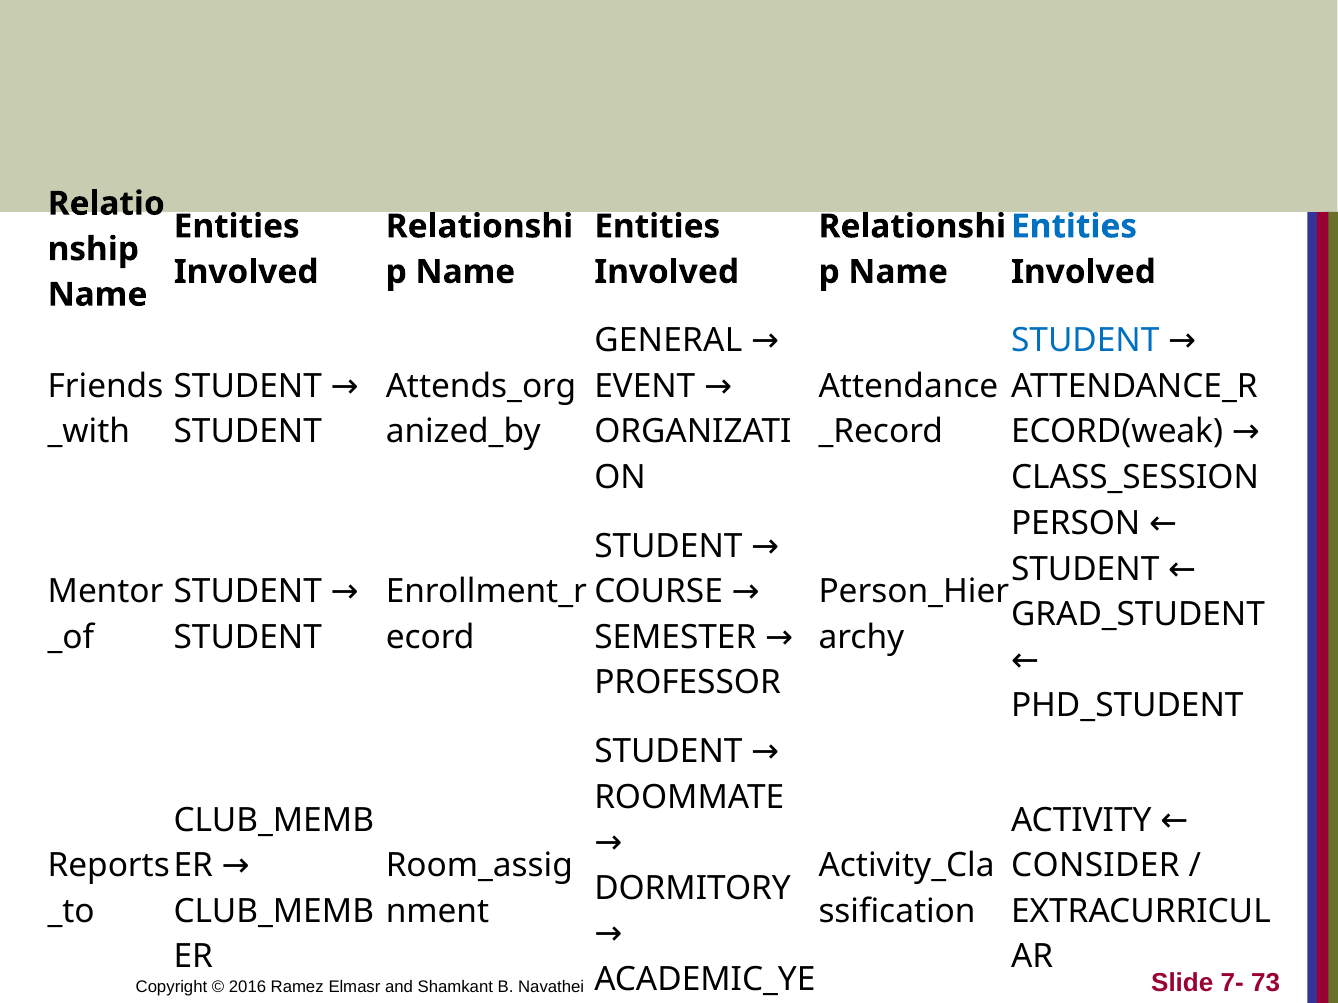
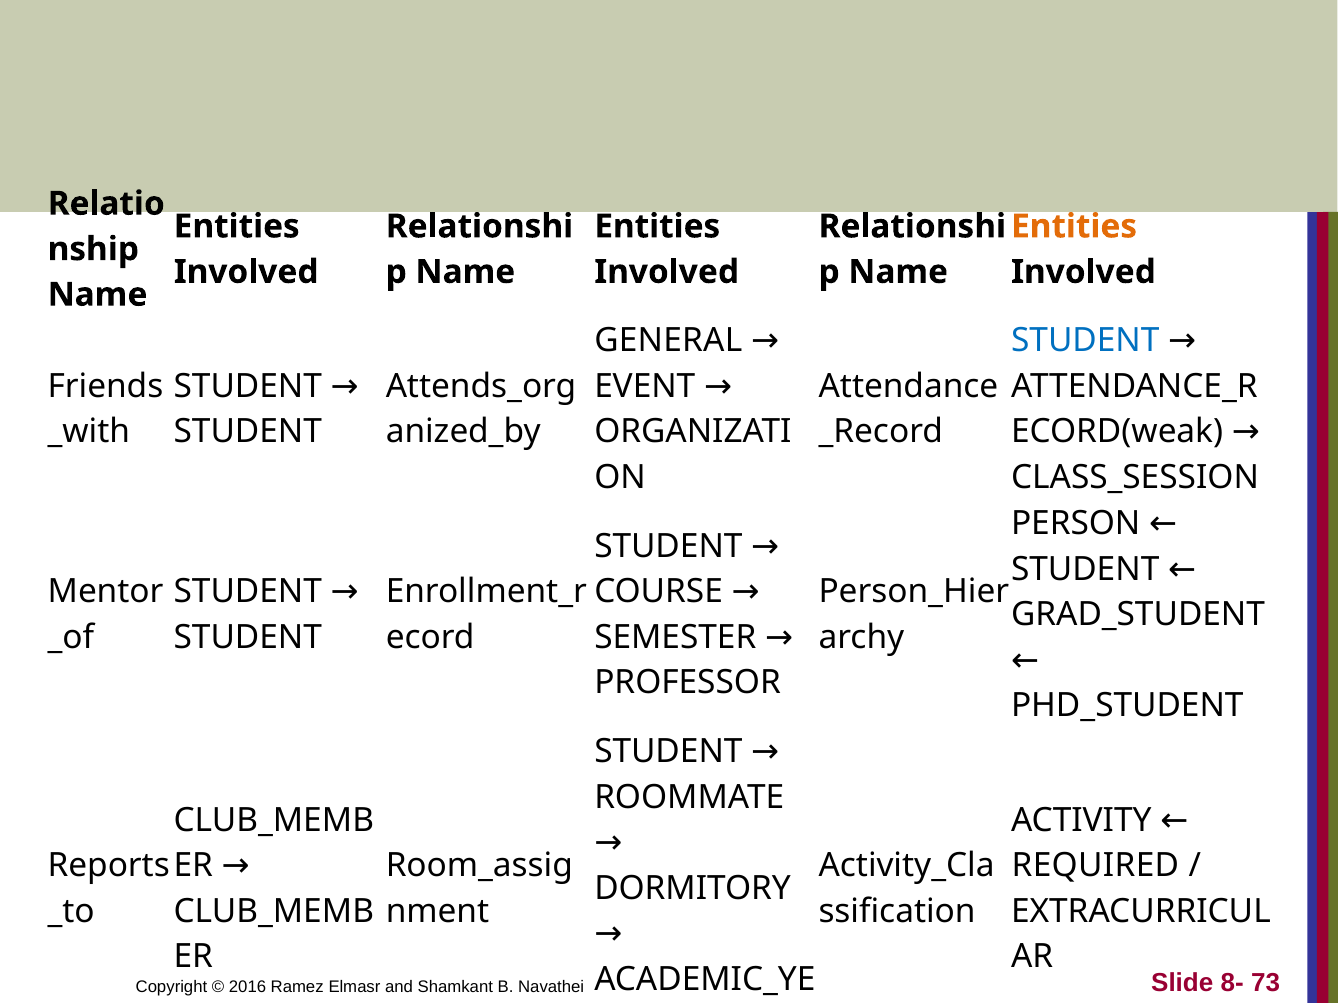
Entities colour: blue -> orange (1074, 227)
CONSIDER: CONSIDER -> REQUIRED (1095, 866)
7-: 7- -> 8- (1232, 983)
